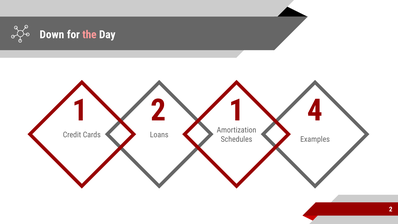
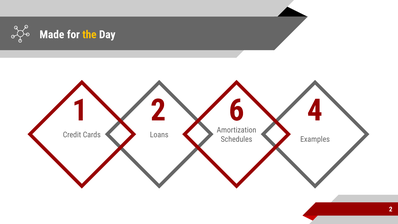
Down: Down -> Made (52, 35)
the colour: pink -> yellow (89, 35)
2 1: 1 -> 6 (236, 110)
